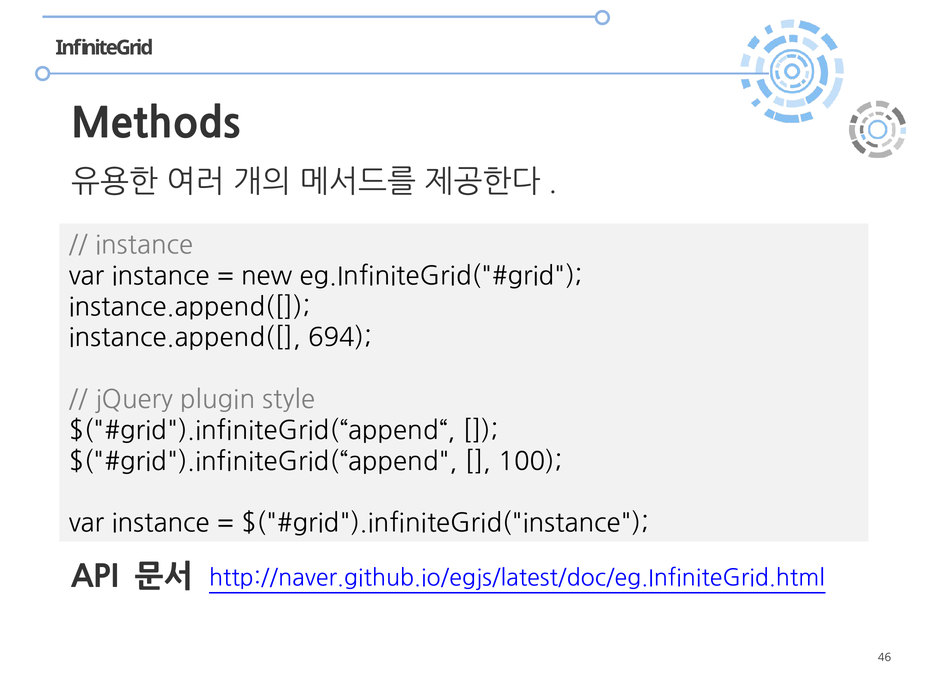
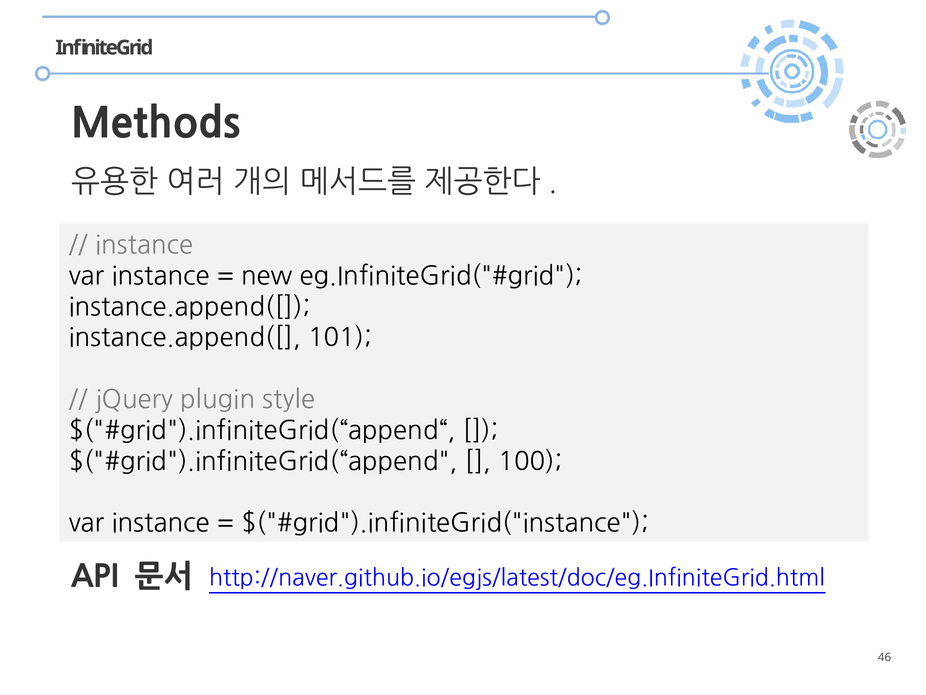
694: 694 -> 101 (340, 338)
